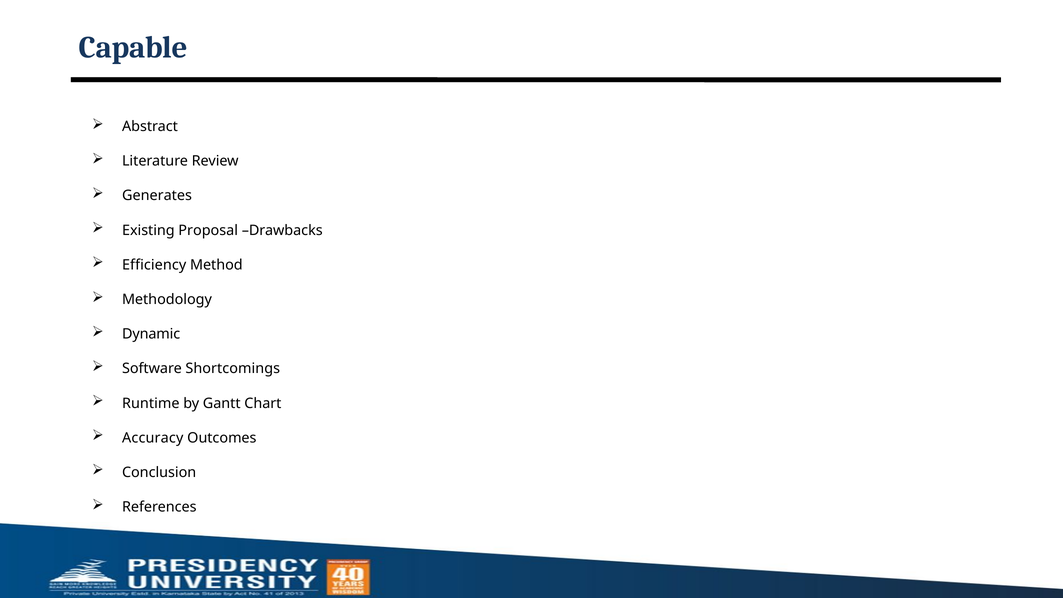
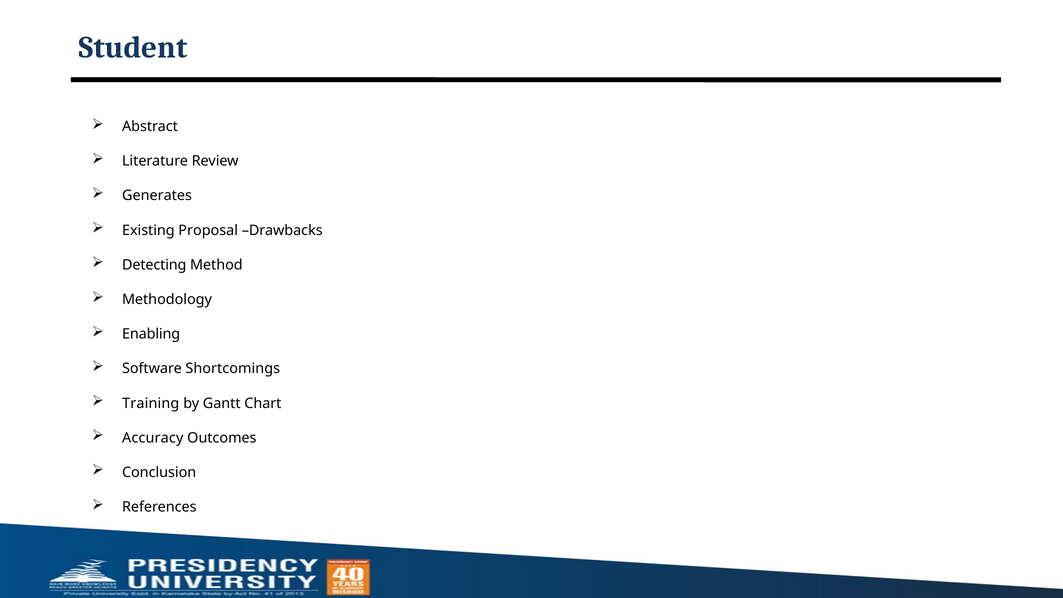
Capable: Capable -> Student (133, 47)
Efficiency: Efficiency -> Detecting (154, 265)
Dynamic: Dynamic -> Enabling (151, 334)
Runtime: Runtime -> Training (151, 403)
